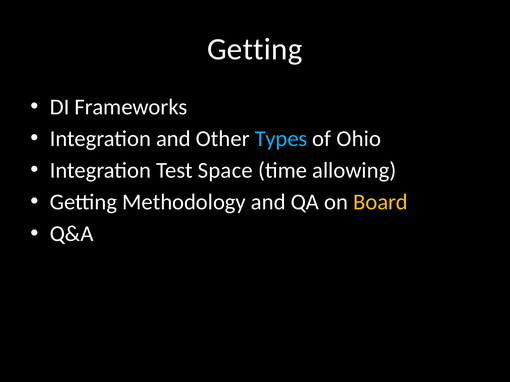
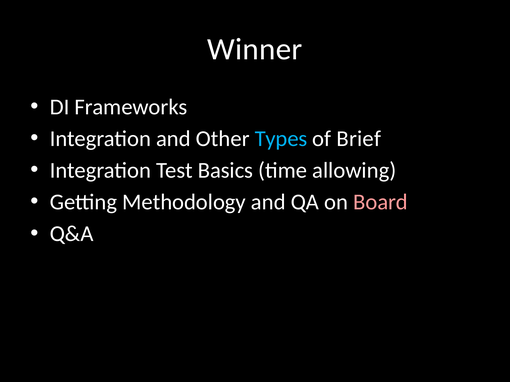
Getting: Getting -> Winner (255, 49)
Ohio: Ohio -> Brief (359, 139)
Space: Space -> Basics (225, 171)
Board colour: yellow -> pink (381, 202)
